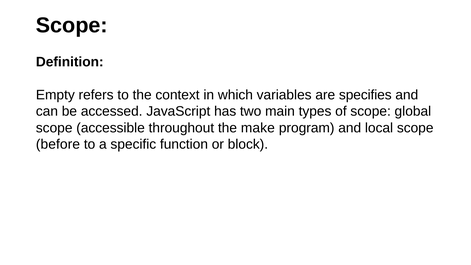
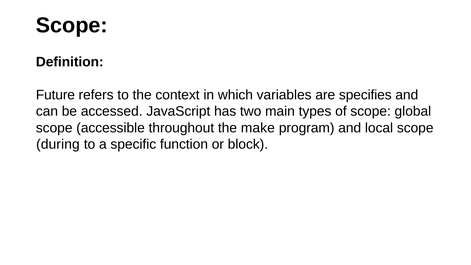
Empty: Empty -> Future (55, 95)
before: before -> during (58, 144)
